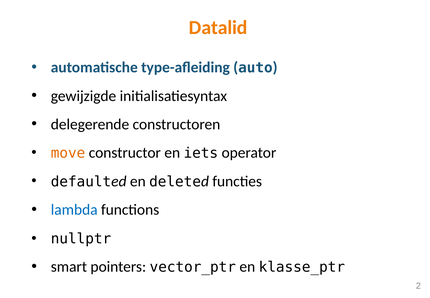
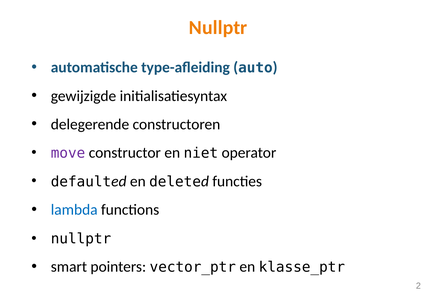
Datalid: Datalid -> Nullptr (218, 28)
move colour: orange -> purple (68, 153)
iets: iets -> niet (201, 153)
